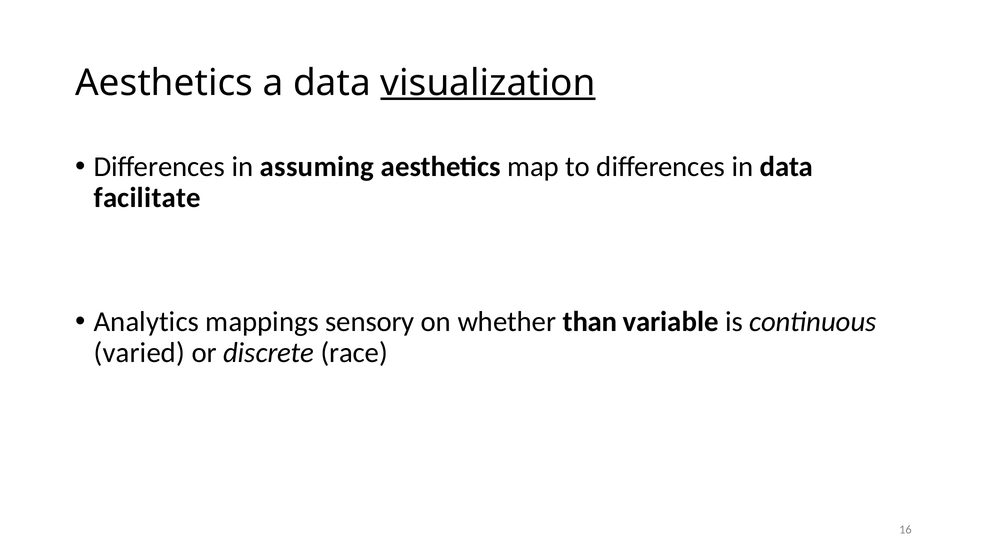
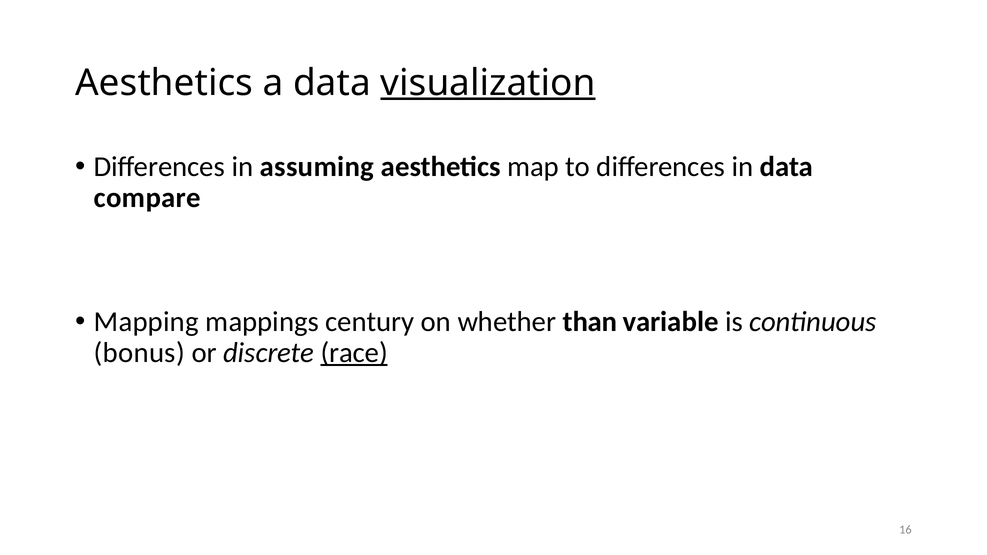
facilitate: facilitate -> compare (147, 198)
Analytics: Analytics -> Mapping (146, 322)
sensory: sensory -> century (370, 322)
varied: varied -> bonus (139, 353)
race underline: none -> present (354, 353)
